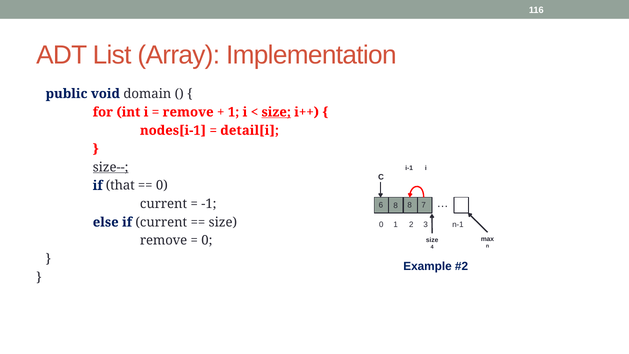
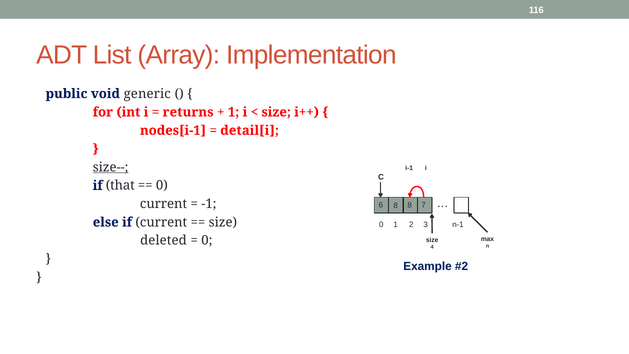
domain: domain -> generic (147, 94)
remove: remove -> returns (188, 112)
size underline: present -> none (276, 112)
remove: remove -> deleted (163, 240)
